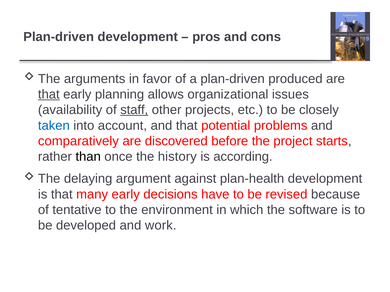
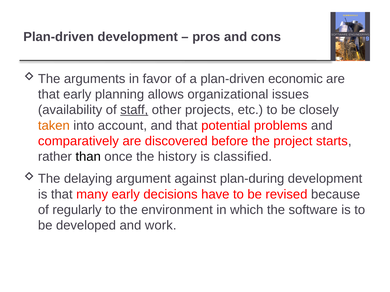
produced: produced -> economic (296, 79)
that underline: present -> none (49, 94)
taken colour: blue -> orange (54, 126)
according: according -> classified (243, 157)
plan-health: plan-health -> plan-during (252, 179)
tentative: tentative -> regularly (77, 210)
